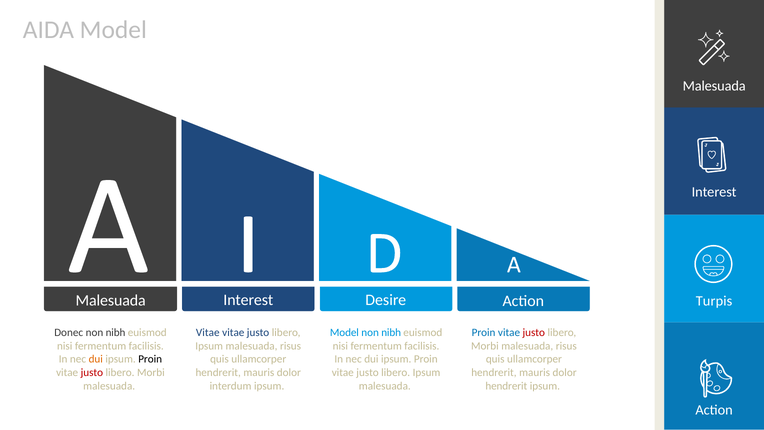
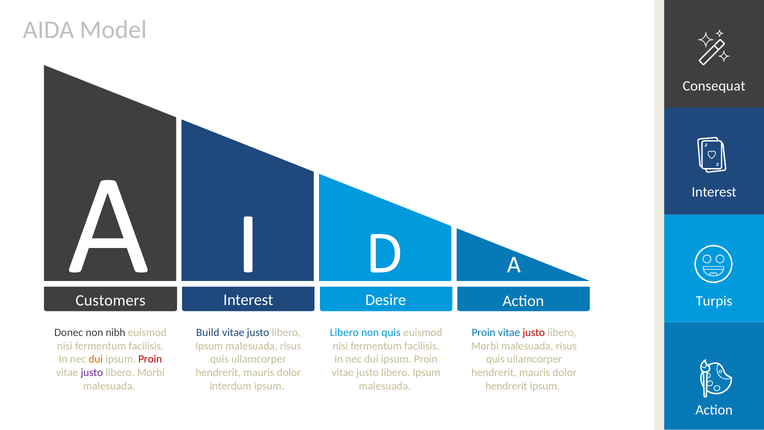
Malesuada: Malesuada -> Consequat (714, 86)
Malesuada: Malesuada -> Customers (111, 300)
Vitae: Vitae -> Build (208, 332)
Model: Model -> Libero (344, 332)
nibh: nibh -> quis (391, 332)
Proin colour: black -> red (150, 359)
justo colour: red -> purple (92, 372)
